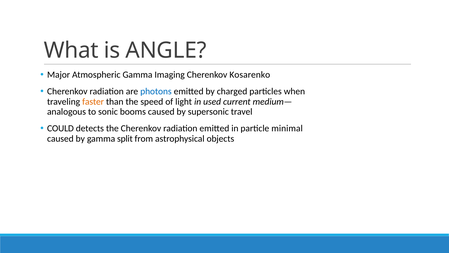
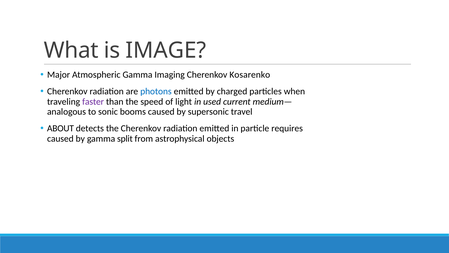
ANGLE: ANGLE -> IMAGE (166, 50)
faster colour: orange -> purple (93, 101)
COULD: COULD -> ABOUT (60, 128)
minimal: minimal -> requires (287, 128)
